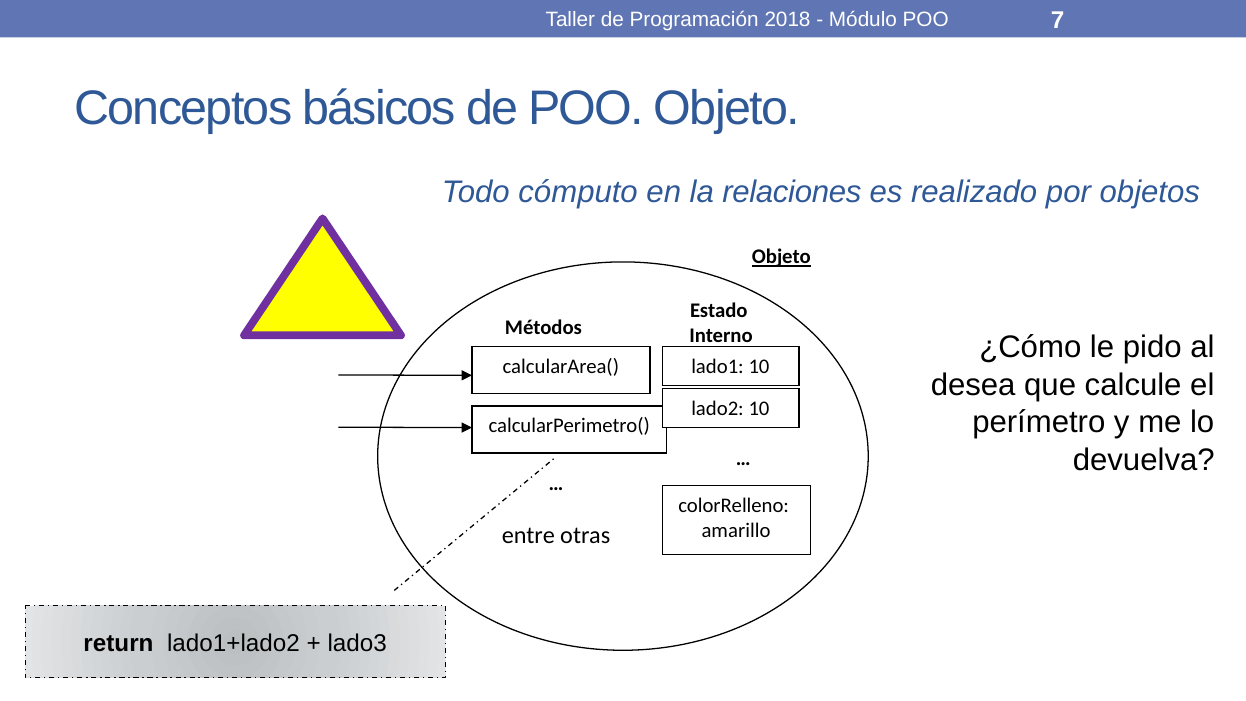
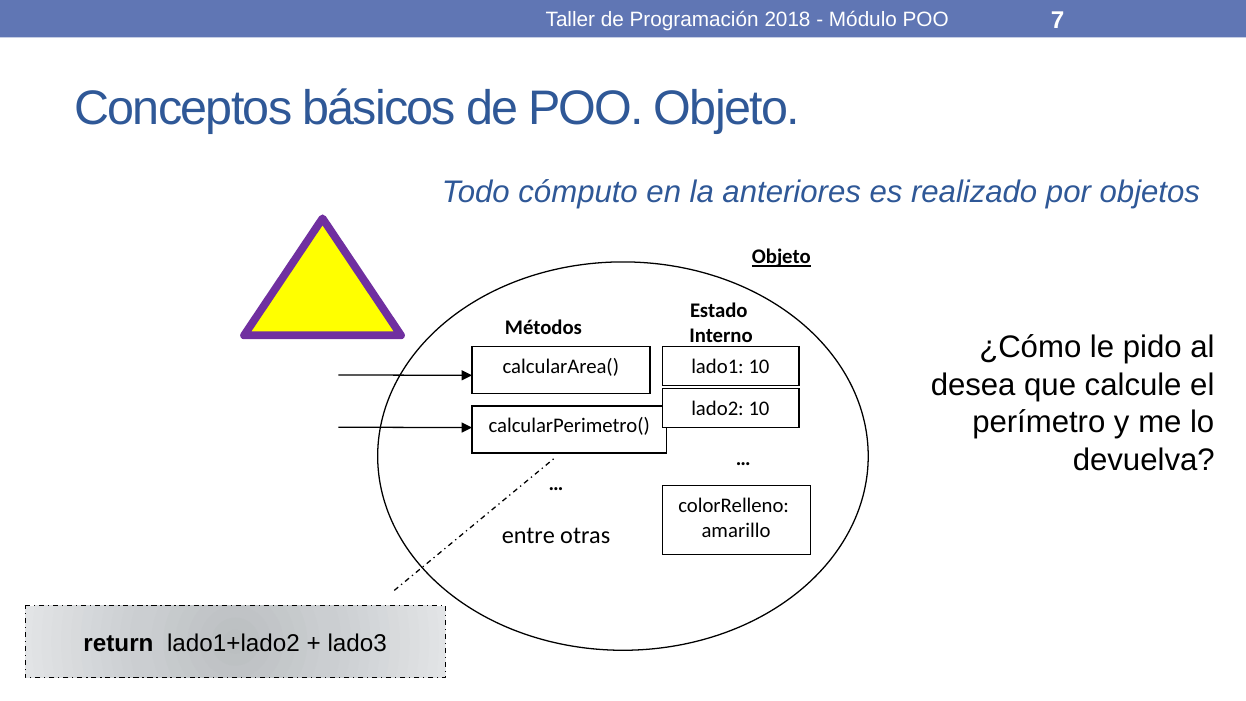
relaciones: relaciones -> anteriores (792, 192)
